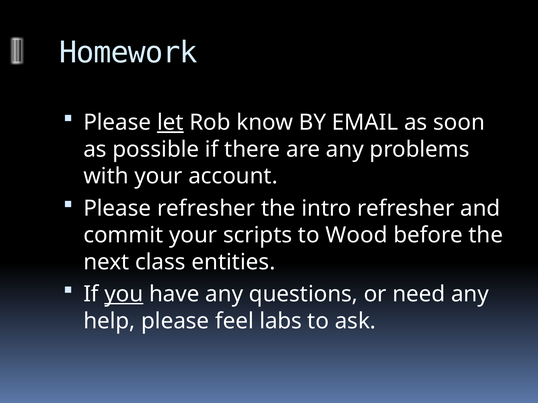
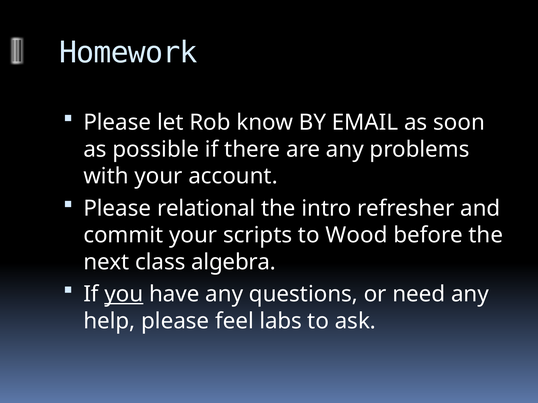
let underline: present -> none (170, 123)
Please refresher: refresher -> relational (206, 209)
entities: entities -> algebra (234, 262)
